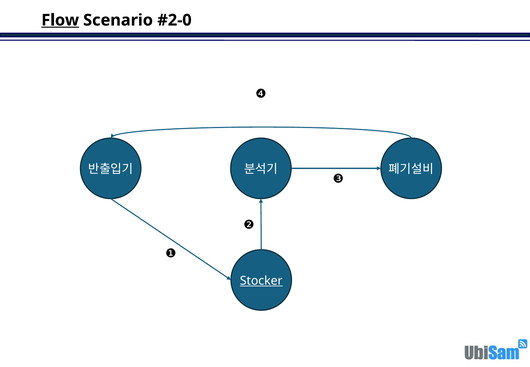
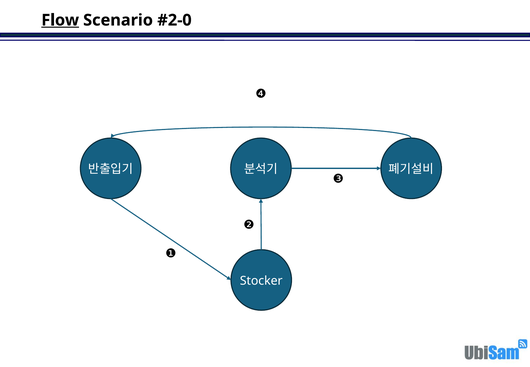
Stocker underline: present -> none (261, 281)
